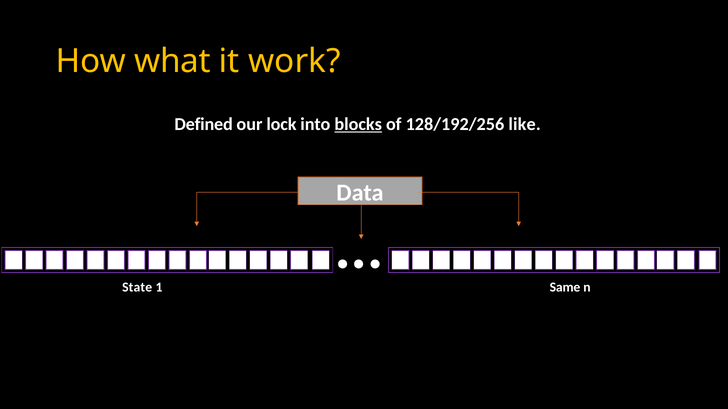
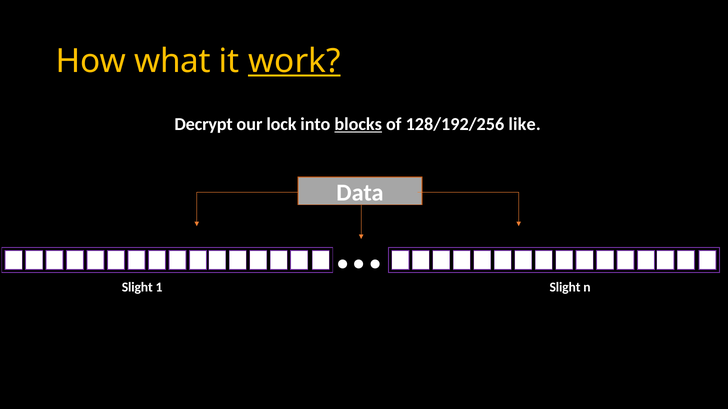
work underline: none -> present (294, 61)
Defined: Defined -> Decrypt (204, 124)
State: State -> Slight (137, 288)
1 Same: Same -> Slight (565, 288)
